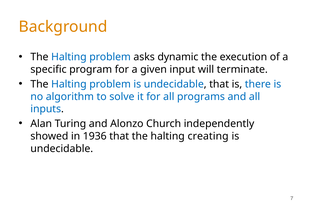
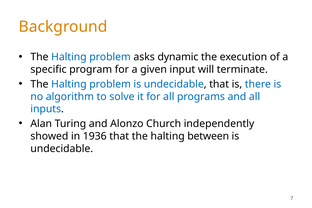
creating: creating -> between (208, 136)
